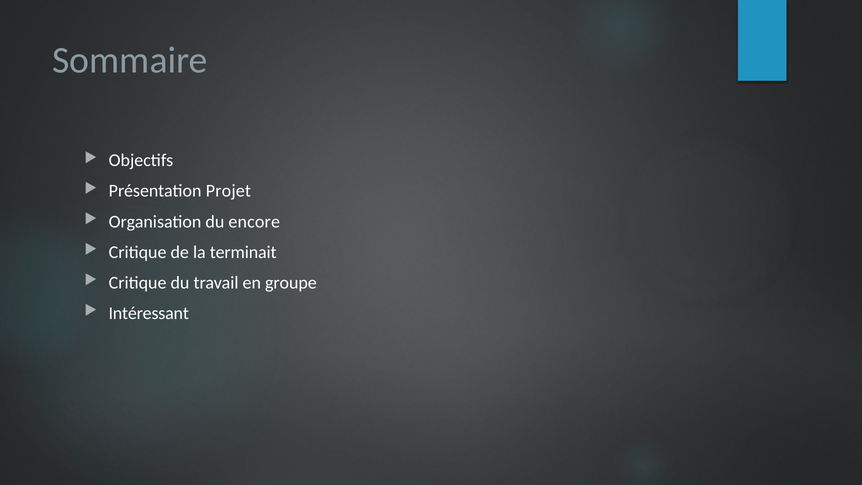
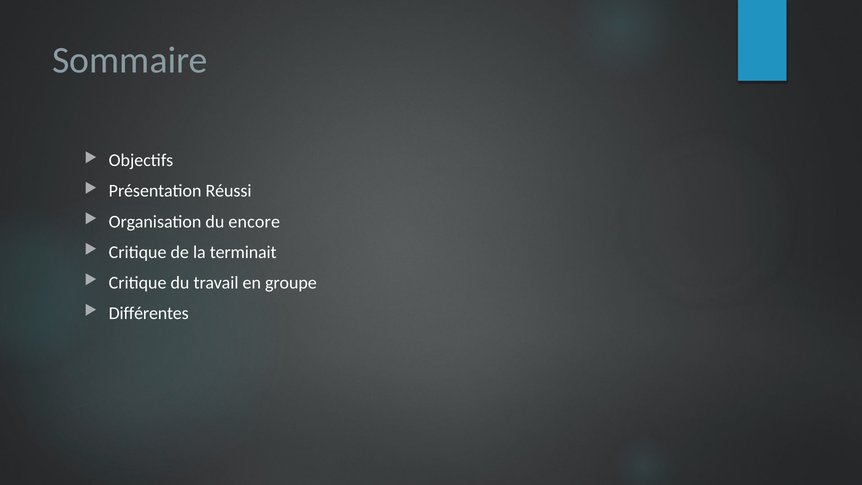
Projet: Projet -> Réussi (229, 191)
Intéressant: Intéressant -> Différentes (149, 313)
